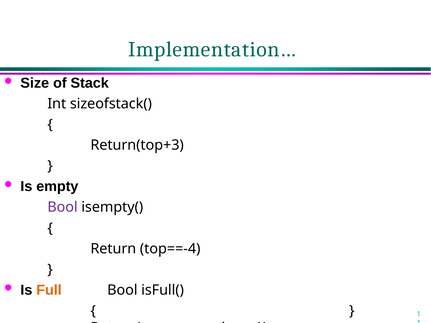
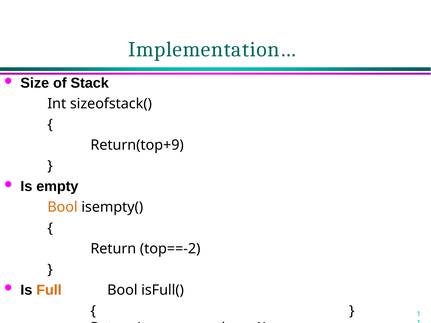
Return(top+3: Return(top+3 -> Return(top+9 (137, 145)
Bool colour: purple -> orange (63, 207)
top==-4: top==-4 -> top==-2 (170, 249)
